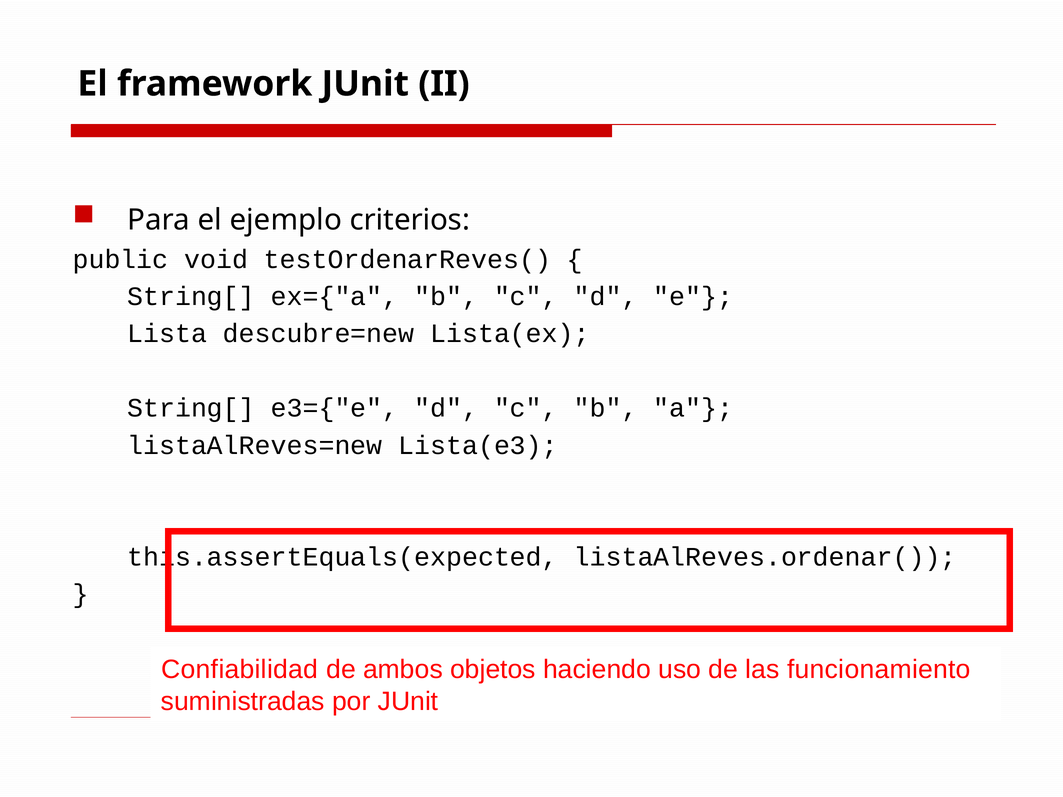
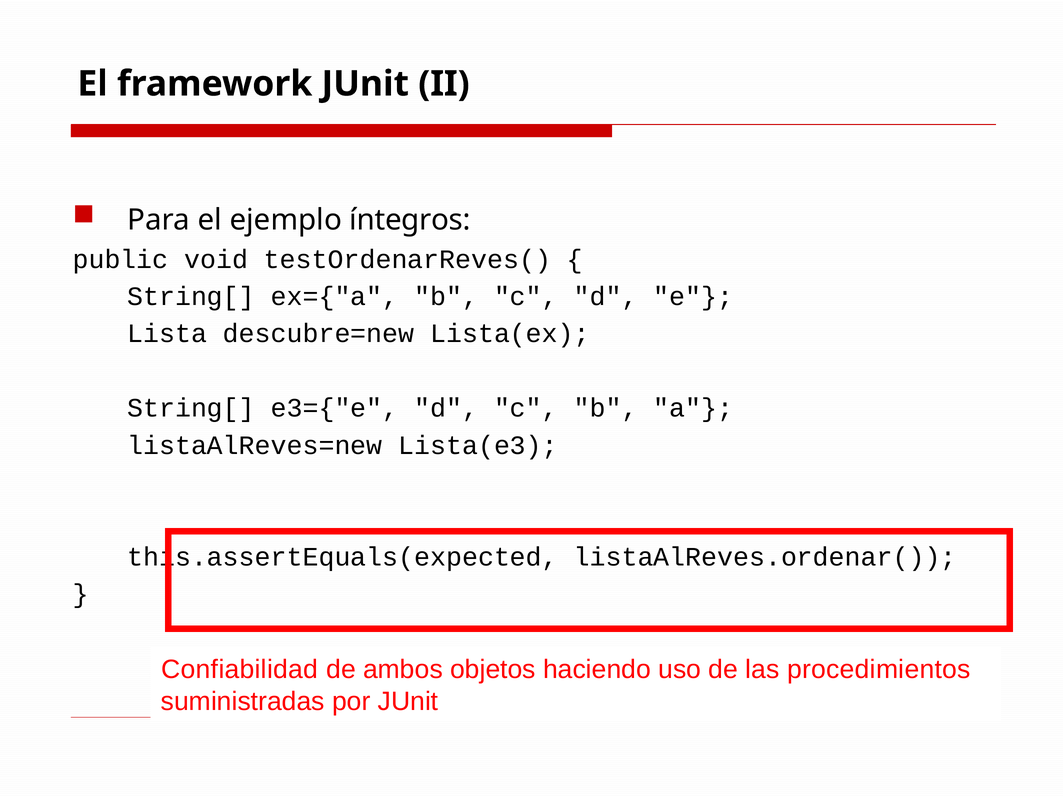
criterios: criterios -> íntegros (410, 220)
funcionamiento: funcionamiento -> procedimientos (879, 670)
